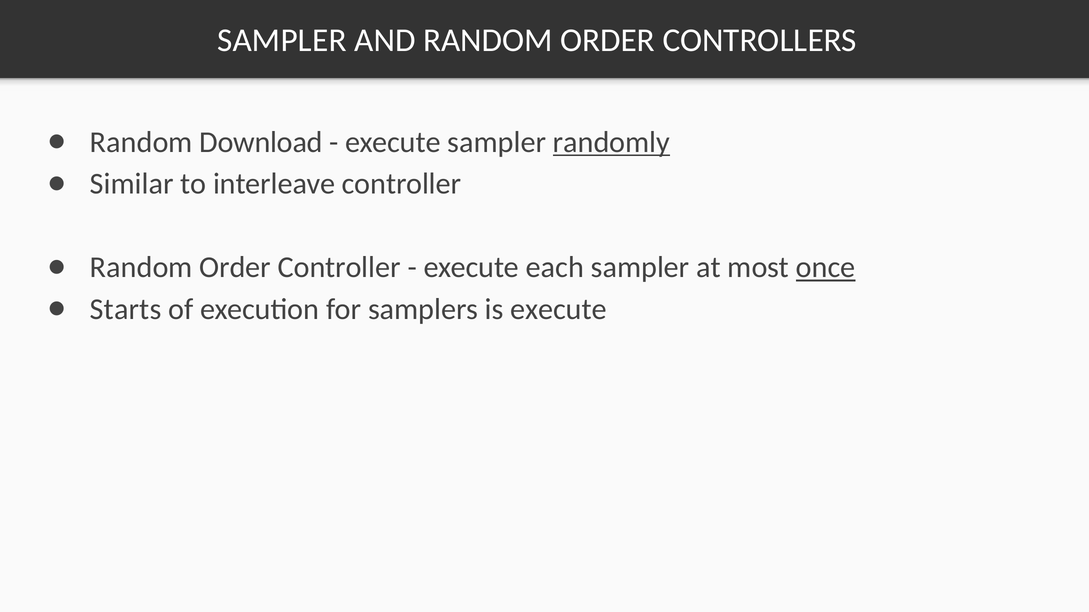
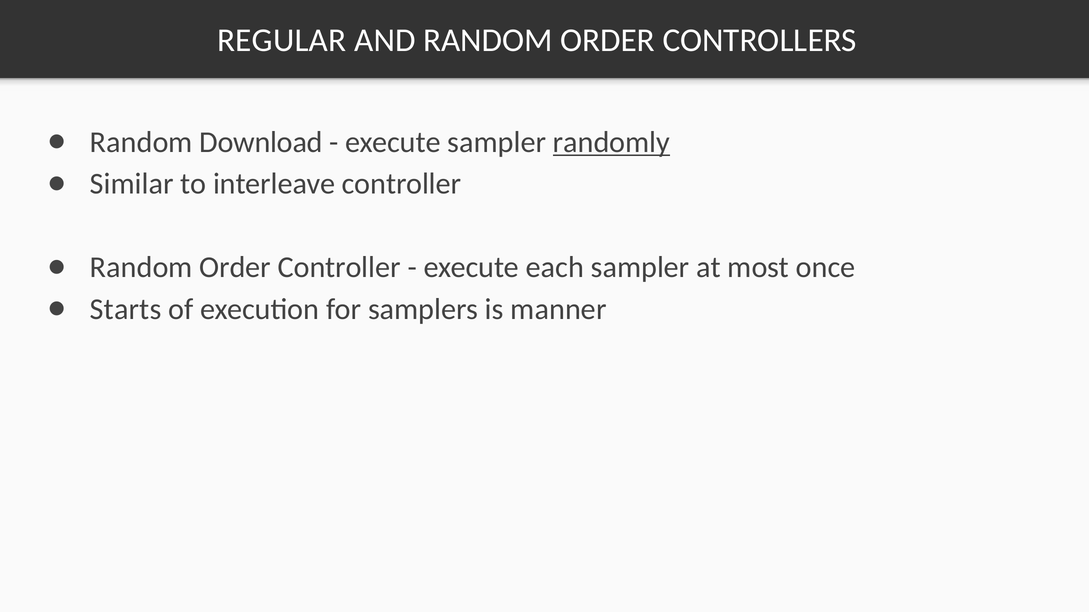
SAMPLER: SAMPLER -> REGULAR (282, 40)
once underline: present -> none (826, 267)
is execute: execute -> manner (559, 309)
